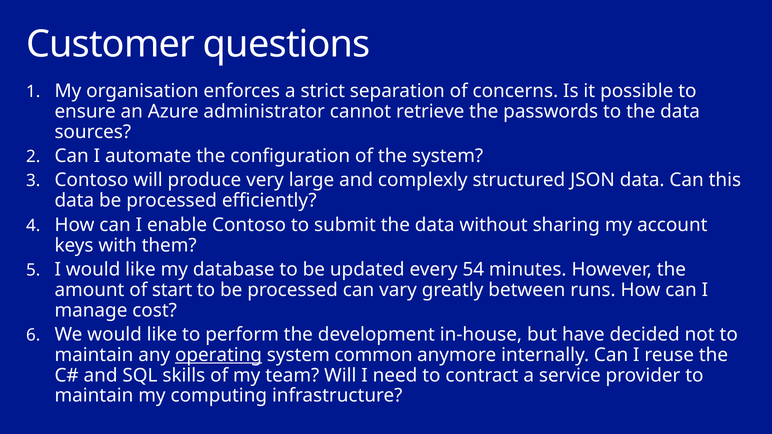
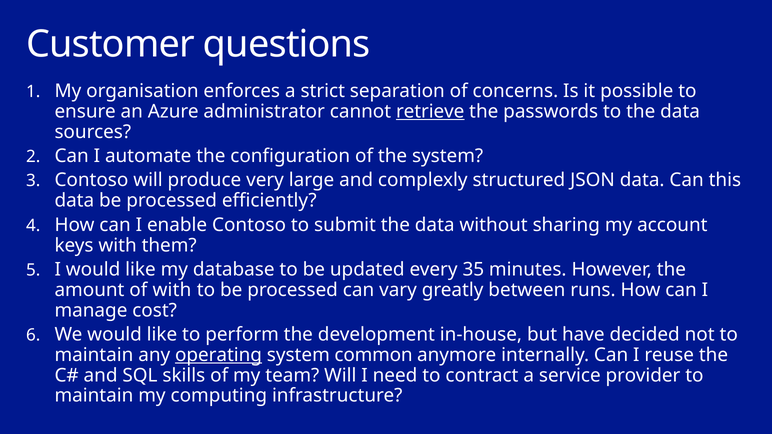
retrieve underline: none -> present (430, 112)
54: 54 -> 35 (473, 270)
of start: start -> with (172, 290)
